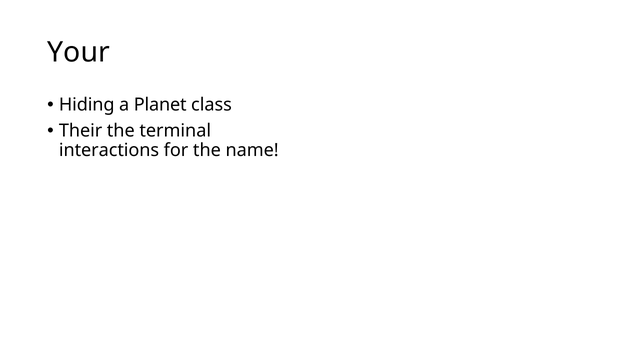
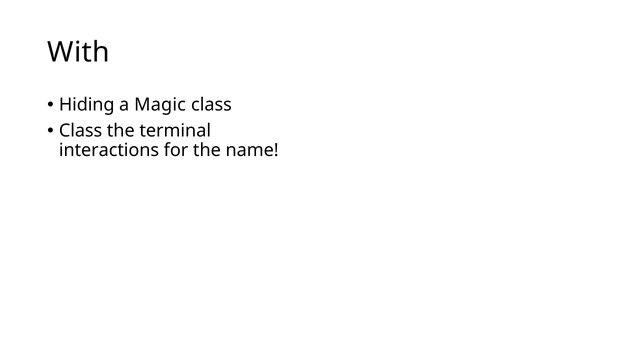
Your: Your -> With (79, 52)
Planet: Planet -> Magic (160, 105)
Their: Their -> Class (81, 131)
